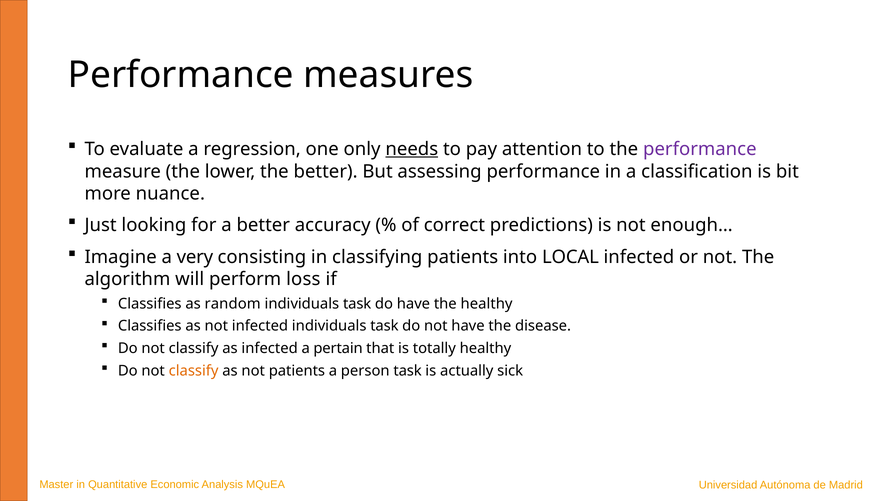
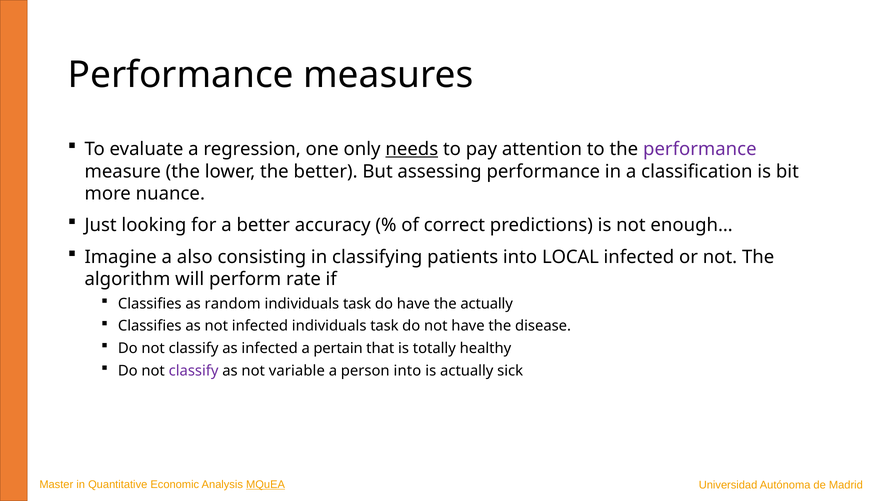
very: very -> also (195, 257)
loss: loss -> rate (303, 279)
the healthy: healthy -> actually (487, 303)
classify colour: orange -> purple (194, 371)
not patients: patients -> variable (297, 371)
person task: task -> into (407, 371)
MQuEA underline: none -> present (265, 484)
